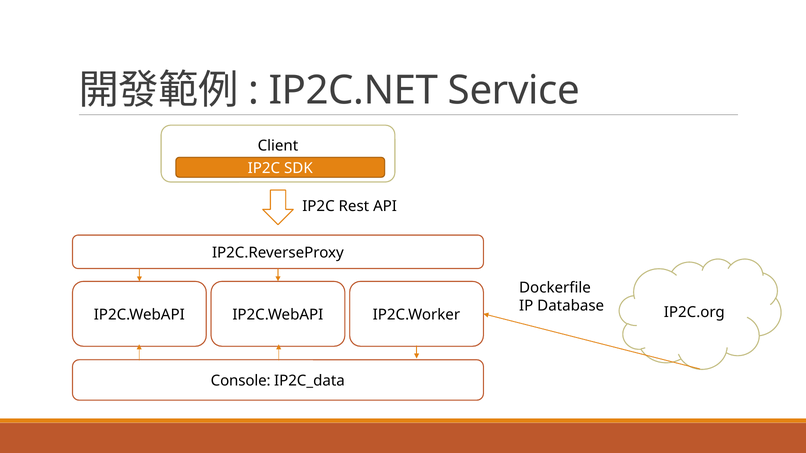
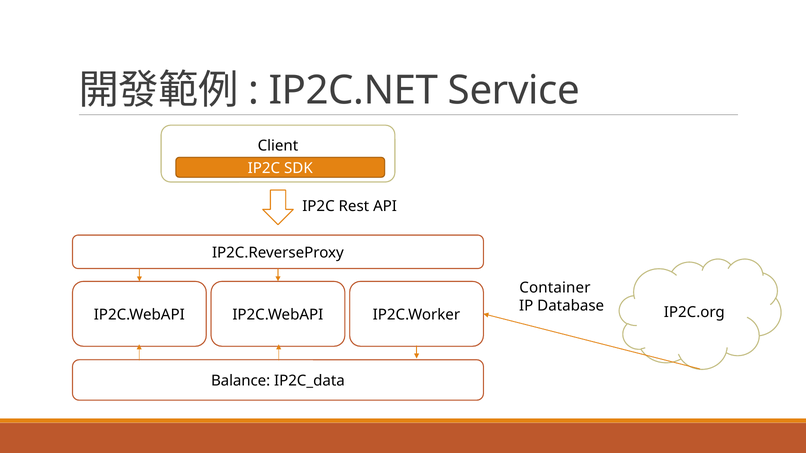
Dockerfile: Dockerfile -> Container (555, 288)
Console: Console -> Balance (241, 381)
